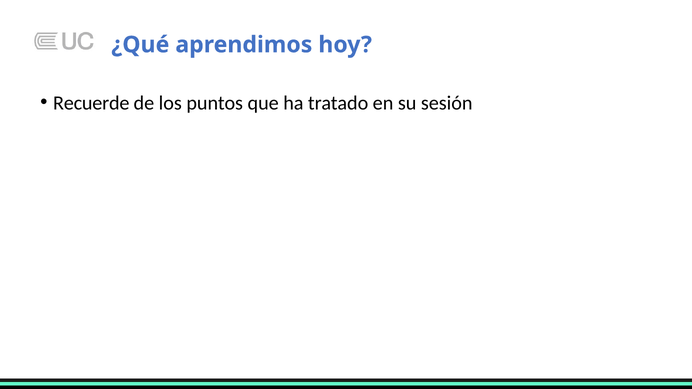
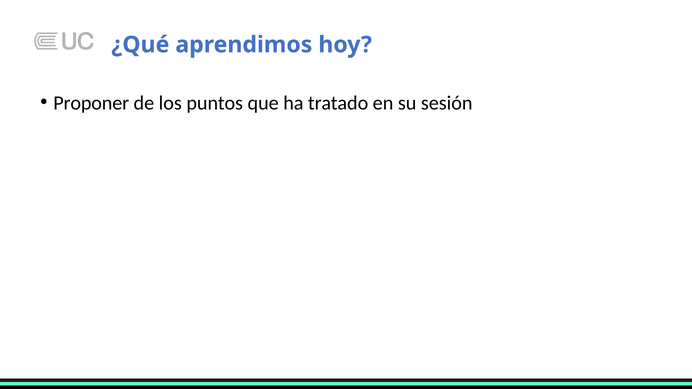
Recuerde: Recuerde -> Proponer (91, 103)
